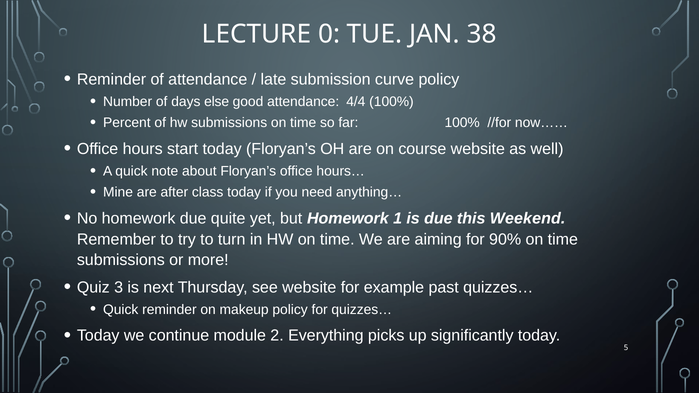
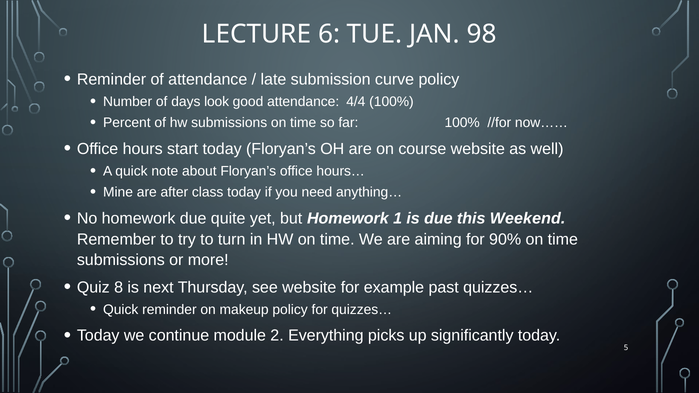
0: 0 -> 6 (329, 34)
38: 38 -> 98 (482, 34)
else: else -> look (217, 102)
3: 3 -> 8 (119, 287)
